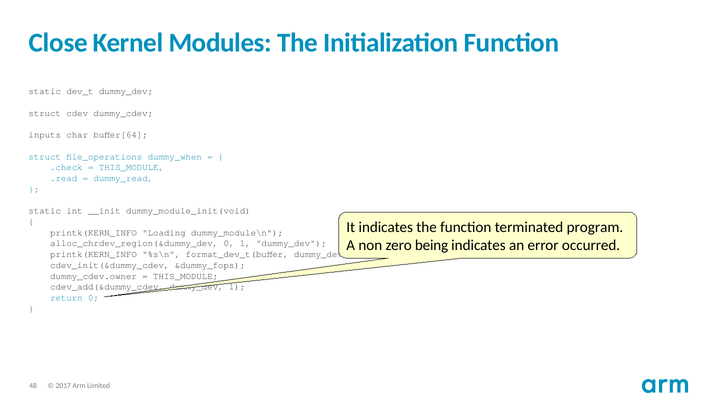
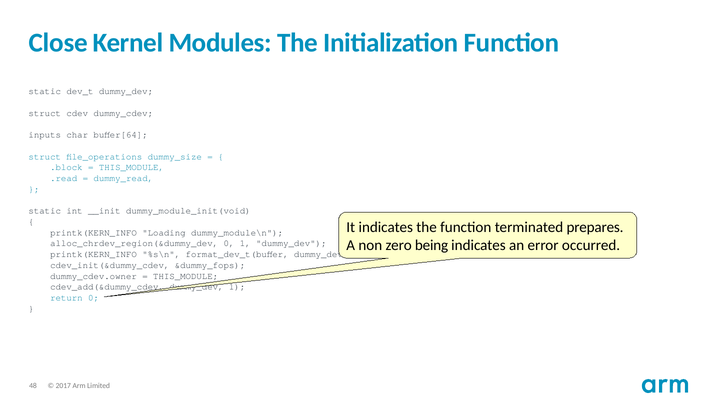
dummy_when: dummy_when -> dummy_size (175, 157)
.check: .check -> .block (66, 167)
program: program -> prepares (595, 227)
